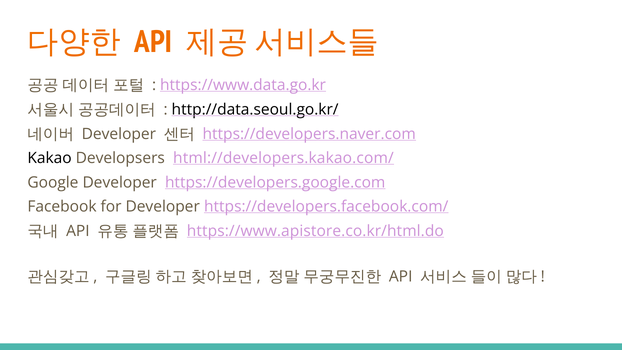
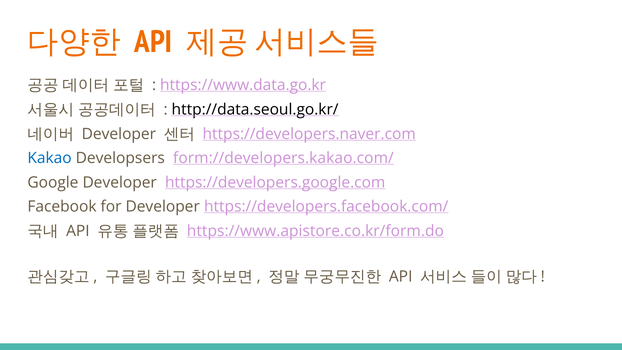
Kakao colour: black -> blue (50, 158)
html://developers.kakao.com/: html://developers.kakao.com/ -> form://developers.kakao.com/ (283, 158)
https://www.apistore.co.kr/html.do: https://www.apistore.co.kr/html.do -> https://www.apistore.co.kr/form.do (315, 231)
